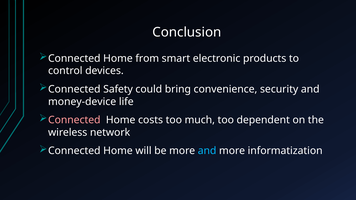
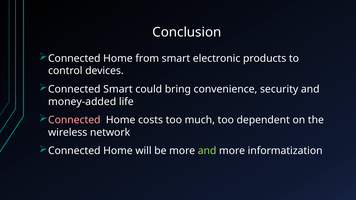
Connected Safety: Safety -> Smart (118, 89)
money-device: money-device -> money-added (82, 102)
and colour: light blue -> light green (207, 151)
